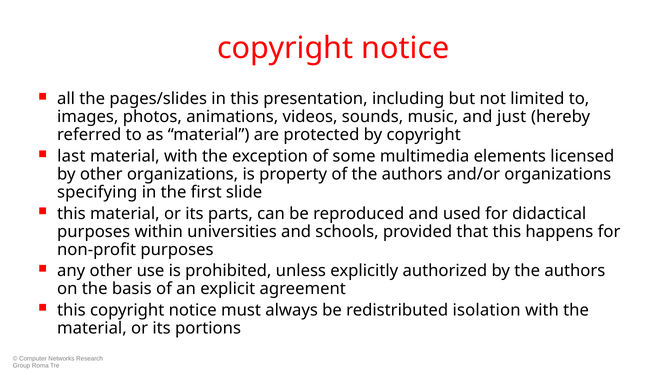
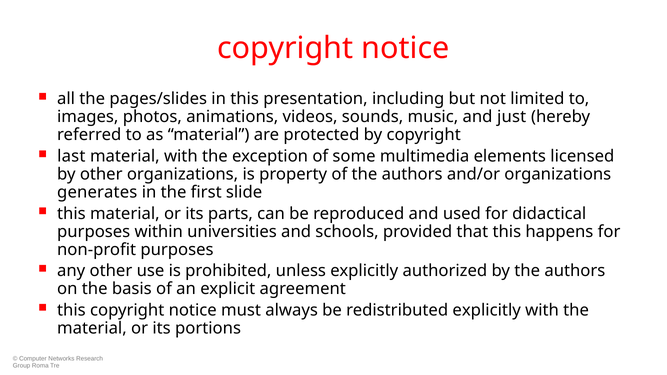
specifying: specifying -> generates (97, 192)
redistributed isolation: isolation -> explicitly (487, 310)
